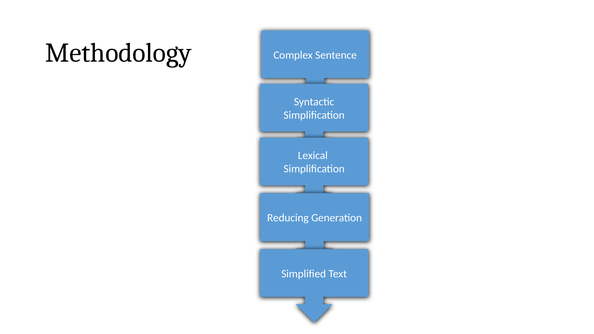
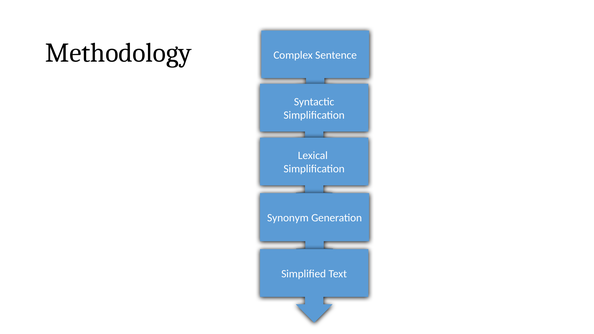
Reducing: Reducing -> Synonym (288, 218)
